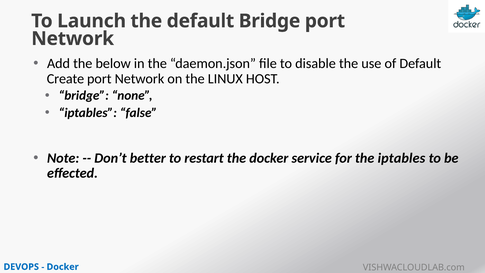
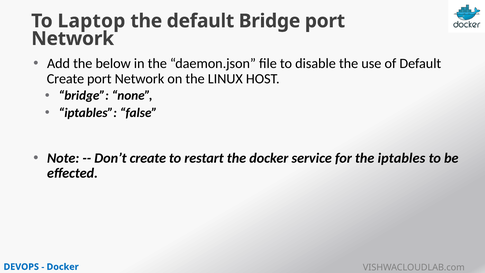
Launch: Launch -> Laptop (91, 21)
Don’t better: better -> create (148, 158)
